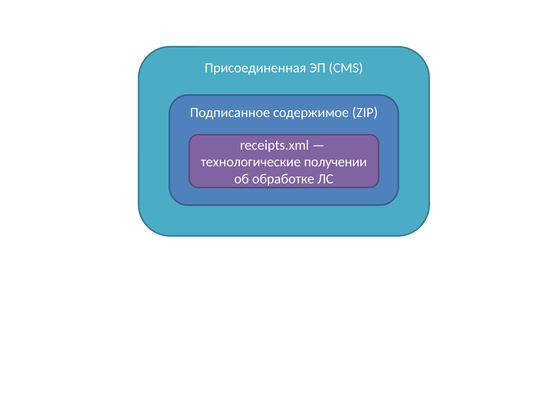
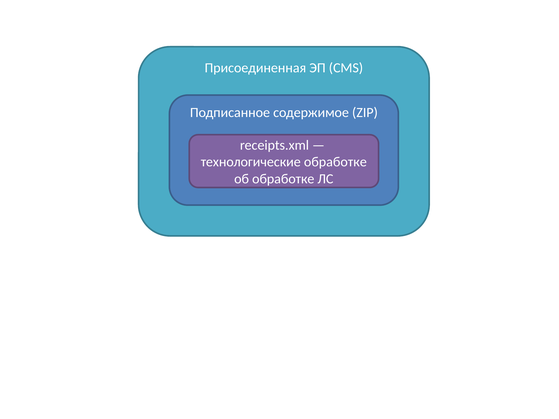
технологические получении: получении -> обработке (335, 162)
